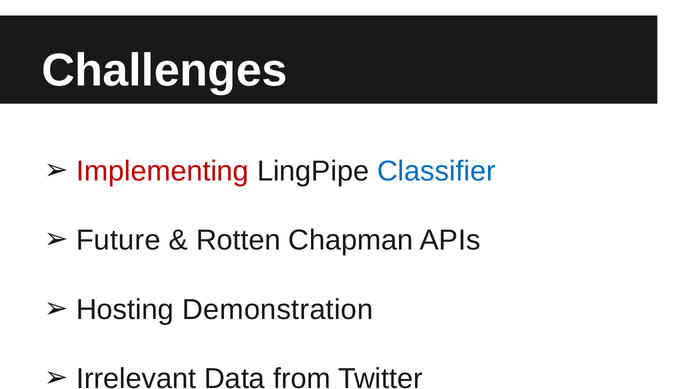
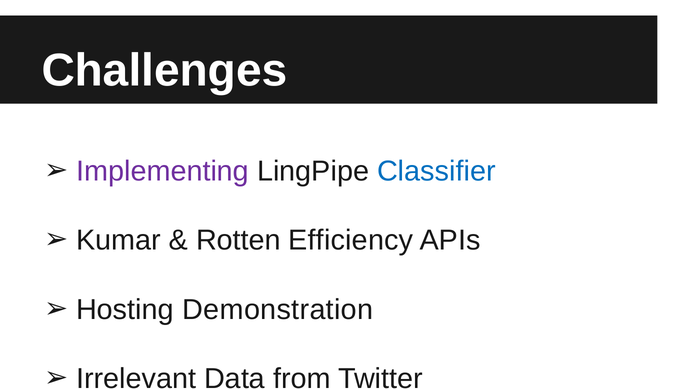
Implementing colour: red -> purple (163, 171)
Future: Future -> Kumar (119, 241)
Chapman: Chapman -> Efficiency (351, 241)
